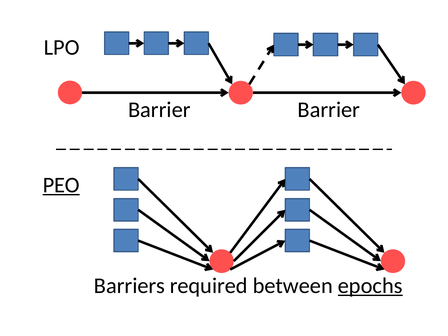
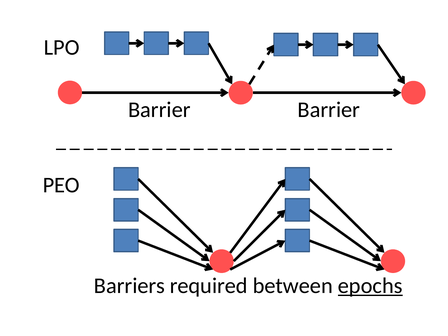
PEO underline: present -> none (61, 185)
